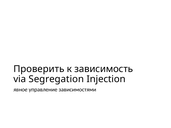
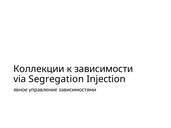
Проверить: Проверить -> Коллекции (39, 69)
зависимость: зависимость -> зависимости (104, 69)
